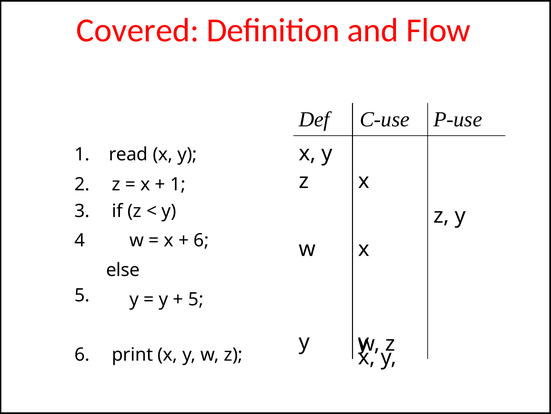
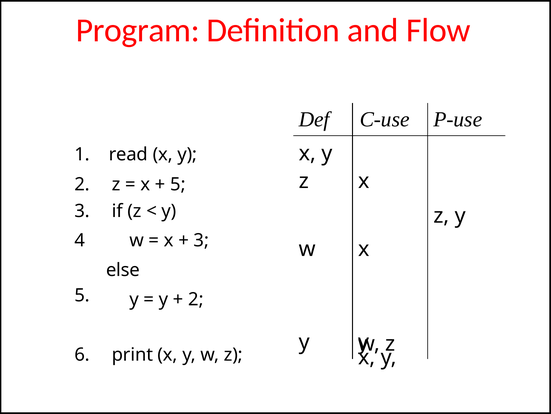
Covered: Covered -> Program (138, 30)
1: 1 -> 5 (178, 184)
6: 6 -> 3 (201, 240)
5: 5 -> 2 (196, 299)
